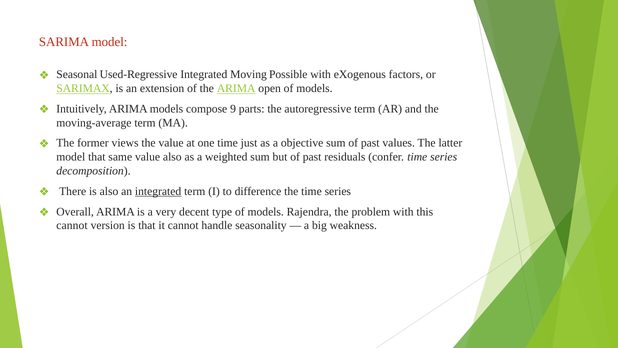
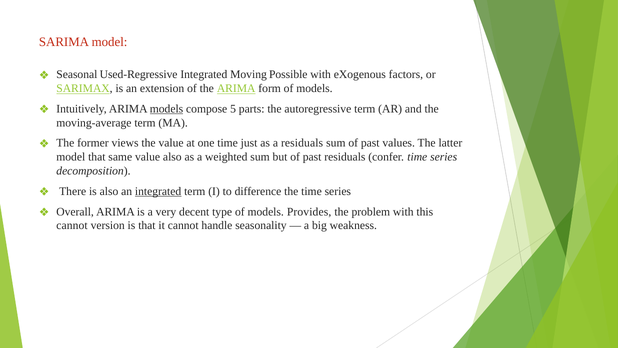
open: open -> form (270, 88)
models underline: none -> present (167, 109)
9: 9 -> 5 (233, 109)
a objective: objective -> residuals (302, 143)
Rajendra: Rajendra -> Provides (309, 211)
